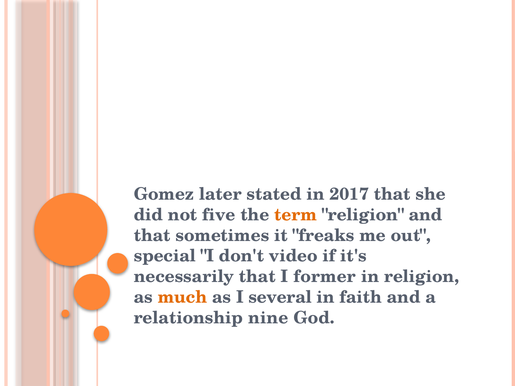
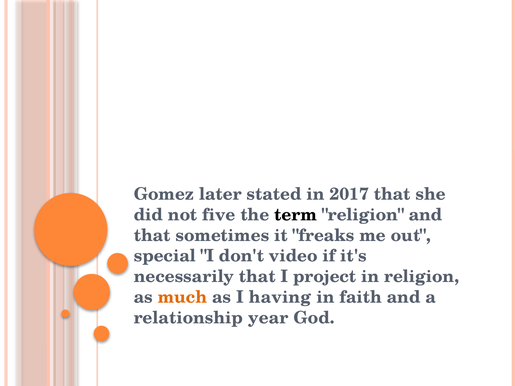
term colour: orange -> black (296, 215)
former: former -> project (325, 277)
several: several -> having (280, 297)
nine: nine -> year (268, 318)
